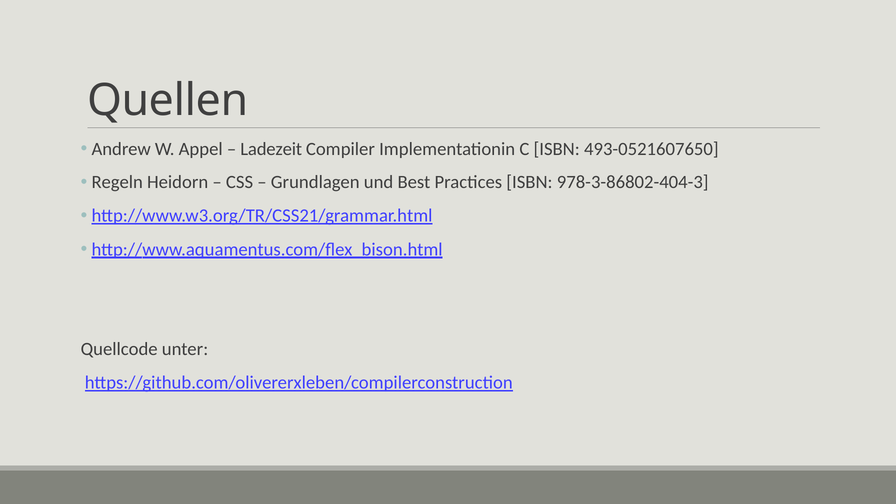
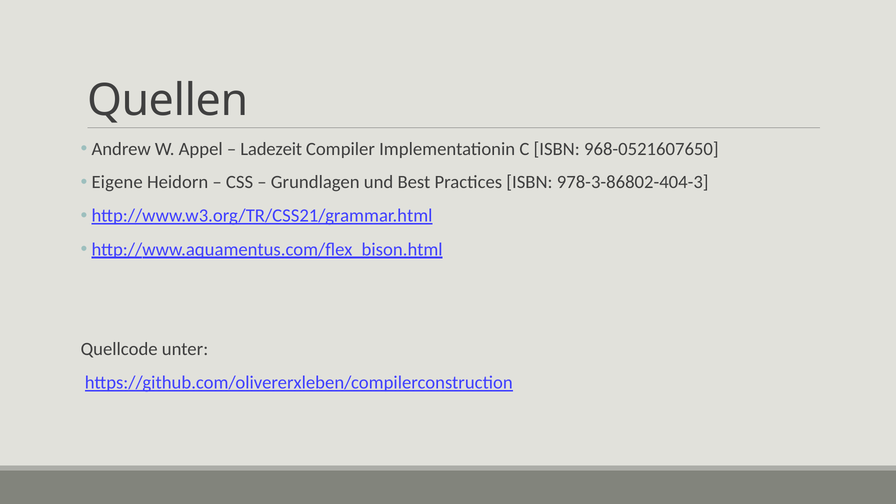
493-0521607650: 493-0521607650 -> 968-0521607650 (651, 149)
Regeln: Regeln -> Eigene (117, 182)
